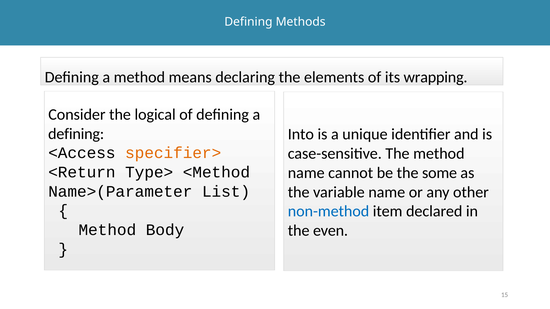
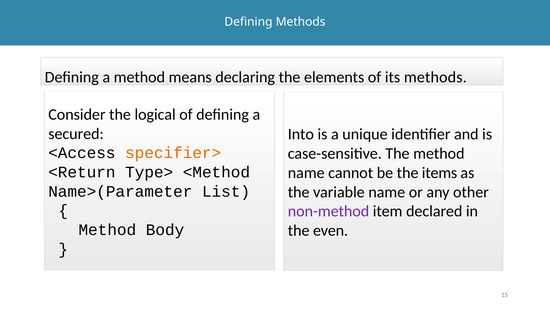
its wrapping: wrapping -> methods (435, 77)
defining: defining -> secured (76, 134)
some: some -> items (440, 173)
non-method colour: blue -> purple (329, 212)
